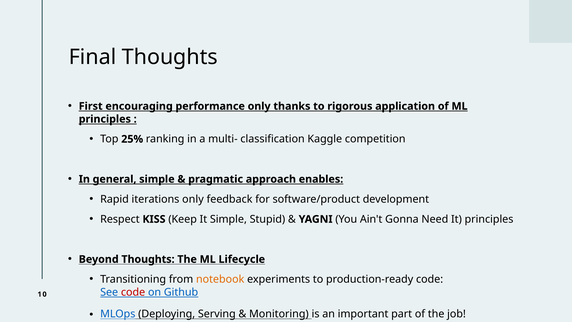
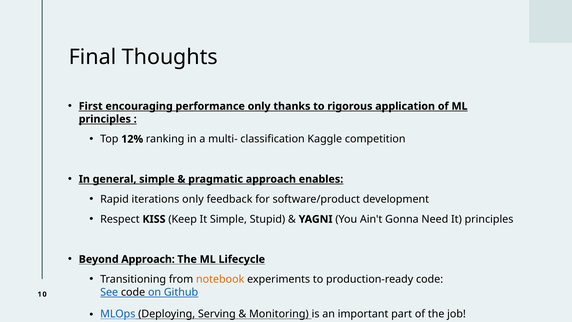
25%: 25% -> 12% (132, 139)
Beyond Thoughts: Thoughts -> Approach (148, 259)
code colour: red -> black (133, 292)
